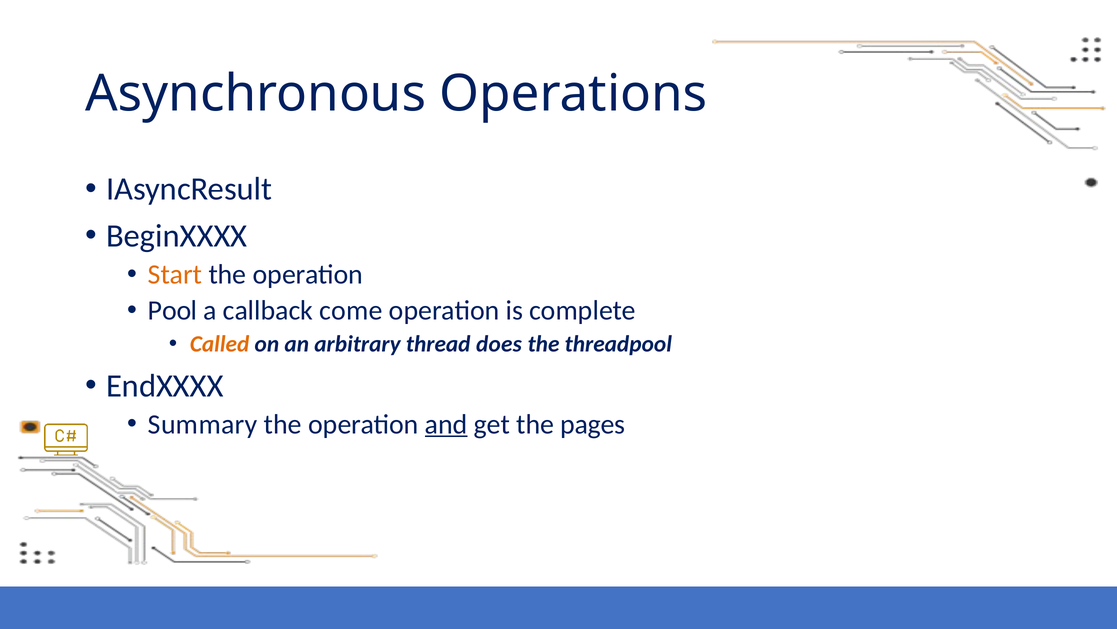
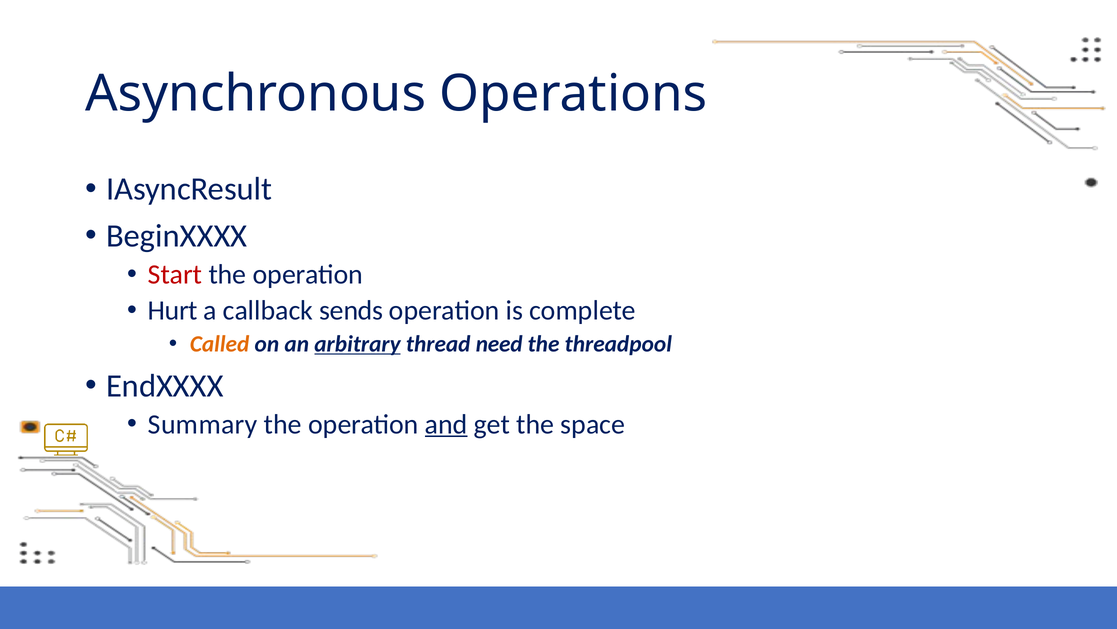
Start colour: orange -> red (175, 274)
Pool: Pool -> Hurt (173, 310)
come: come -> sends (351, 310)
arbitrary underline: none -> present (357, 344)
does: does -> need (499, 344)
pages: pages -> space (593, 424)
